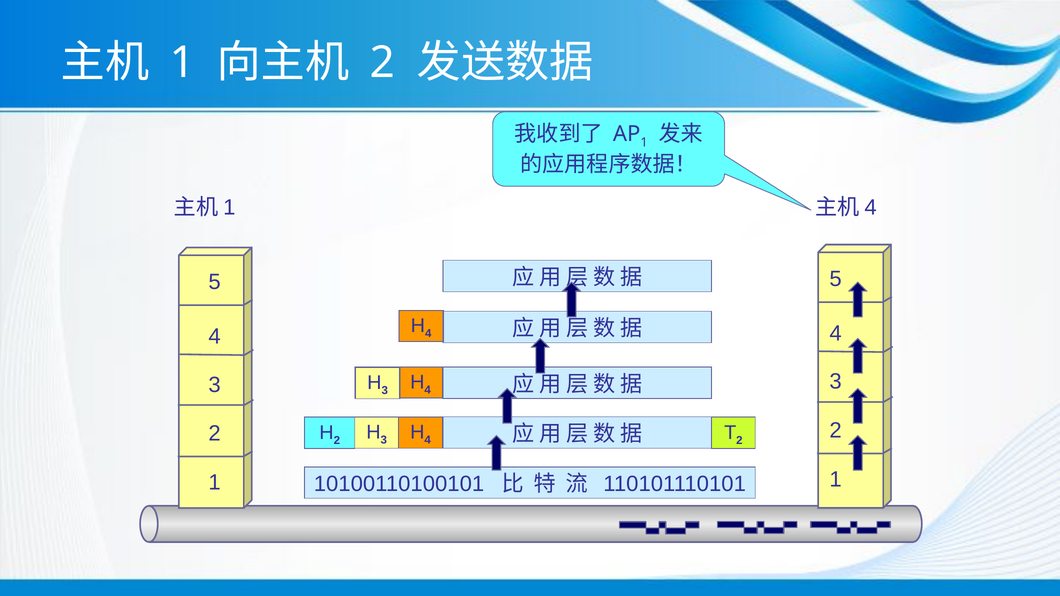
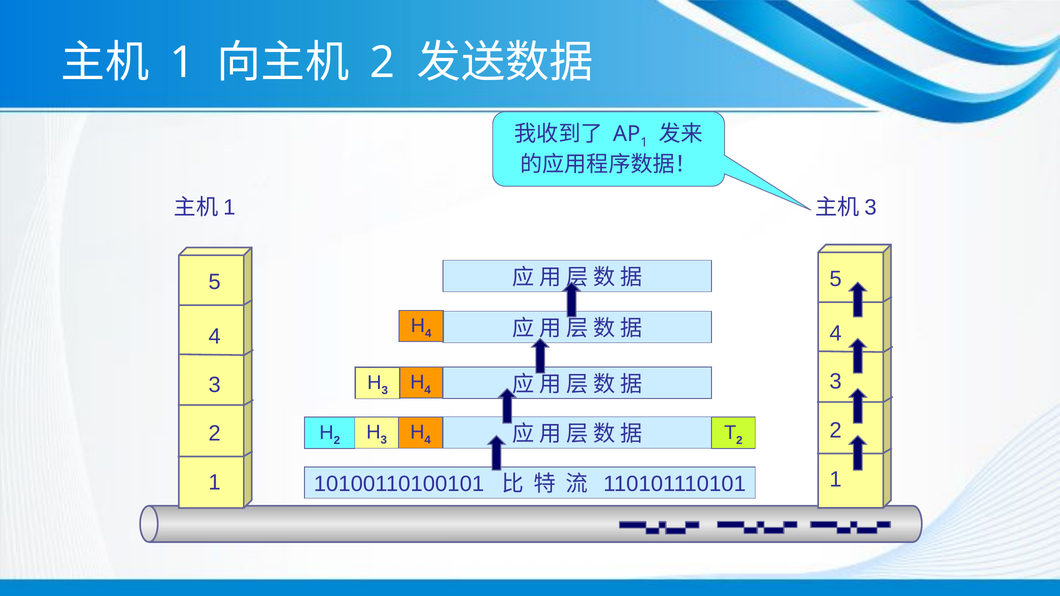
4: 4 -> 3 (871, 208)
